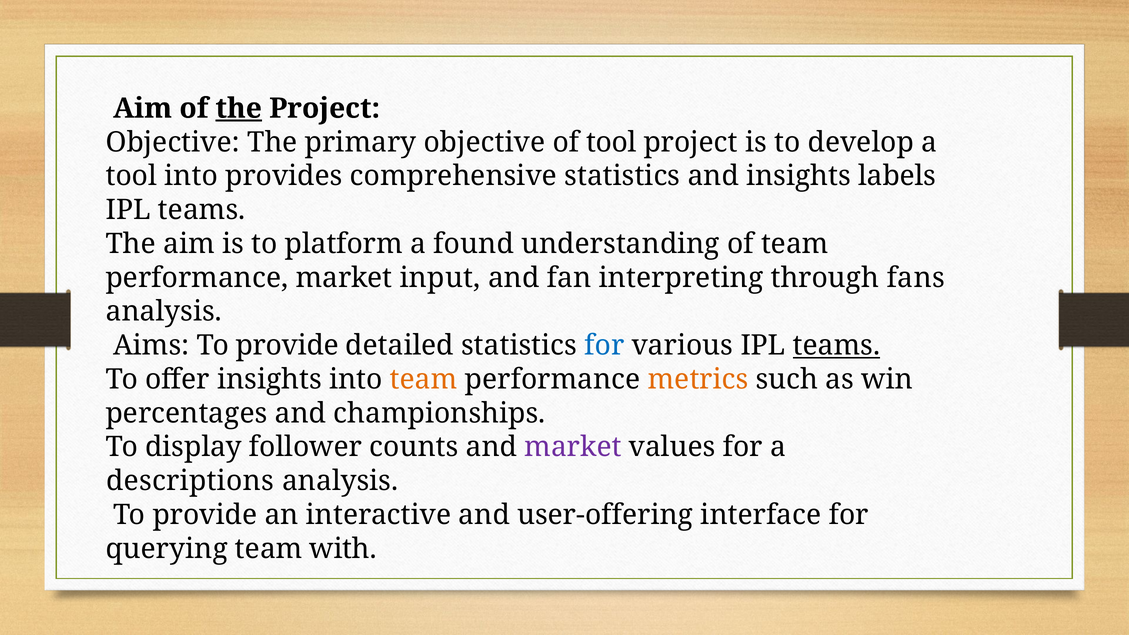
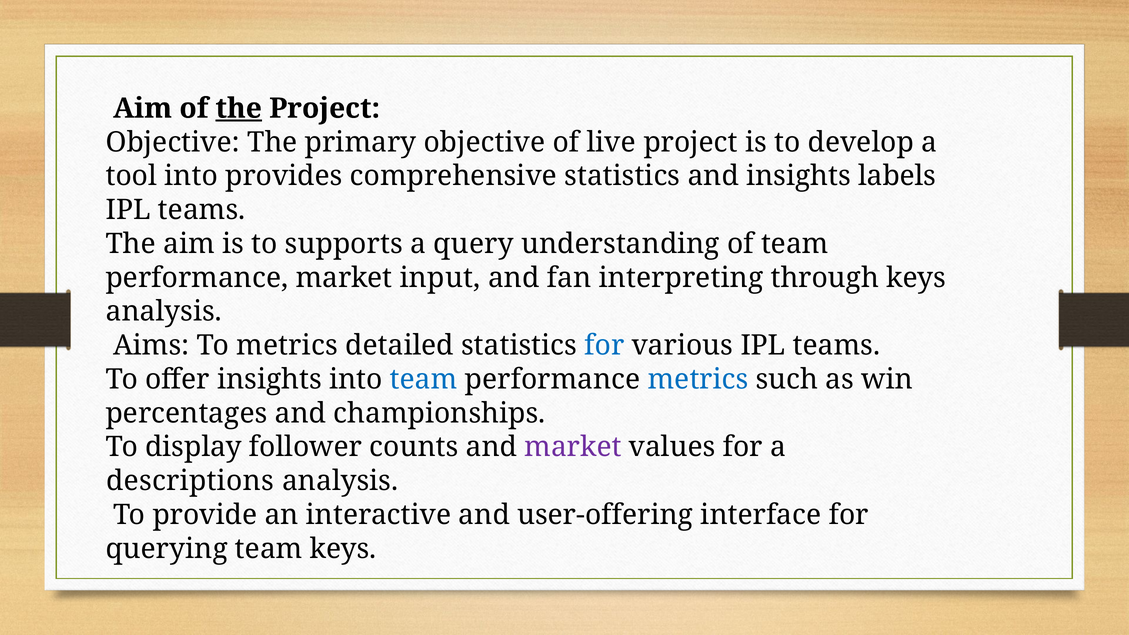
of tool: tool -> live (611, 142)
platform: platform -> supports (344, 244)
found: found -> query (474, 244)
through fans: fans -> keys (916, 278)
Aims To provide: provide -> metrics (287, 346)
teams underline: present -> none (836, 346)
team colour: orange -> blue (424, 379)
metrics colour: orange -> blue (698, 379)
team with: with -> keys (343, 549)
